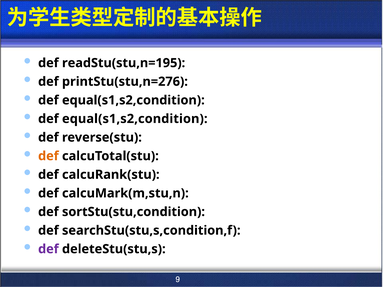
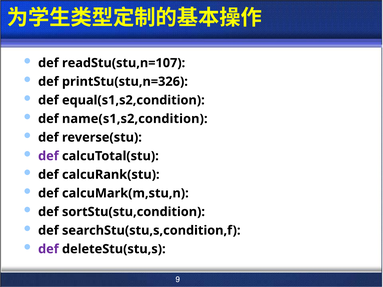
readStu(stu,n=195: readStu(stu,n=195 -> readStu(stu,n=107 (124, 63)
printStu(stu,n=276: printStu(stu,n=276 -> printStu(stu,n=326 (125, 82)
equal(s1,s2,condition: equal(s1,s2,condition -> name(s1,s2,condition (135, 119)
def colour: orange -> purple (48, 156)
